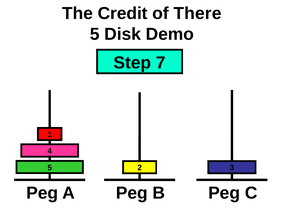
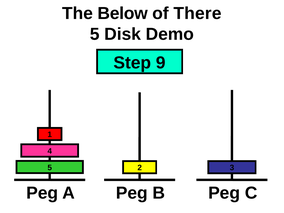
Credit: Credit -> Below (123, 13)
7: 7 -> 9 (161, 63)
